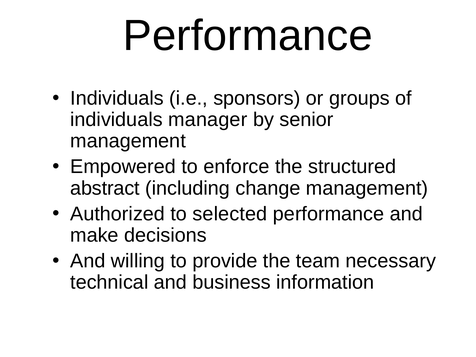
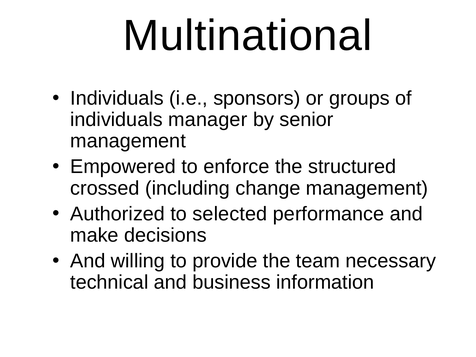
Performance: Performance -> Multinational (248, 36)
abstract: abstract -> crossed (105, 188)
